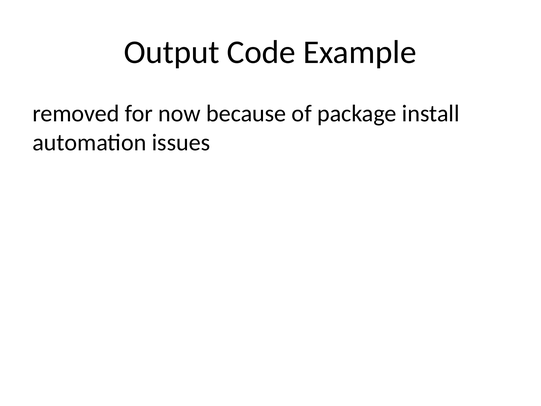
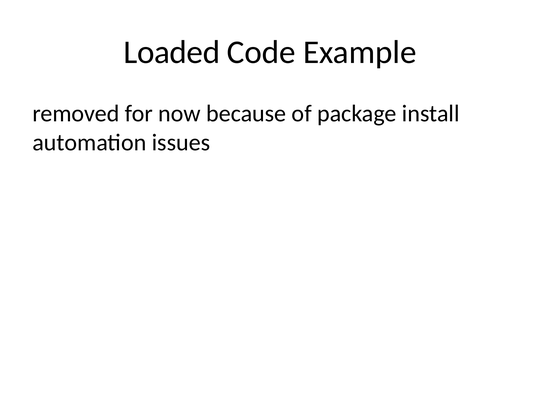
Output: Output -> Loaded (172, 52)
